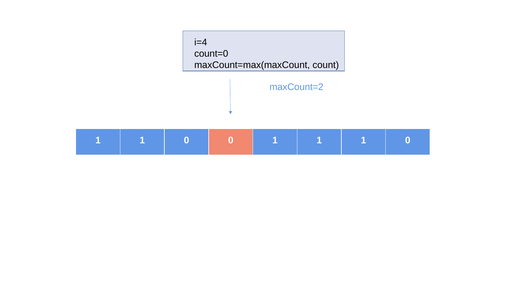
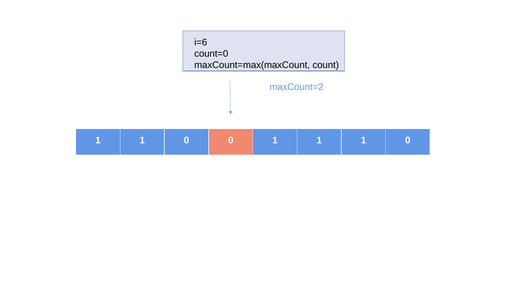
i=4: i=4 -> i=6 (201, 42)
